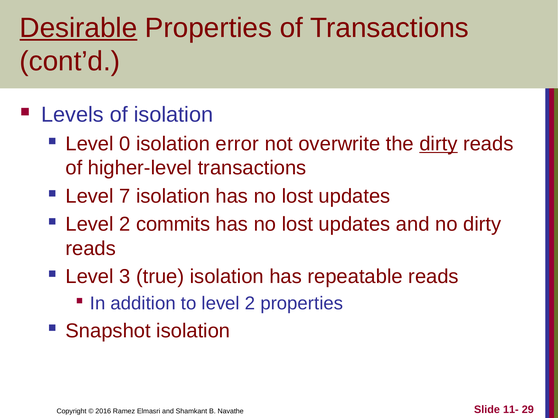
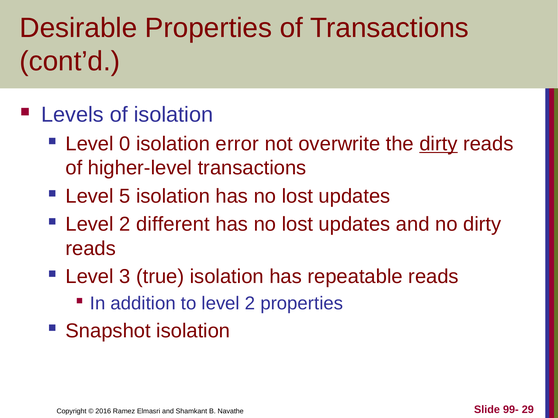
Desirable underline: present -> none (78, 28)
7: 7 -> 5 (125, 196)
commits: commits -> different (173, 225)
11-: 11- -> 99- (511, 410)
